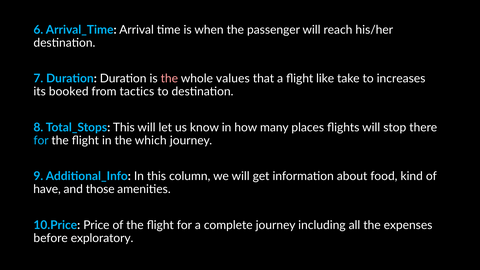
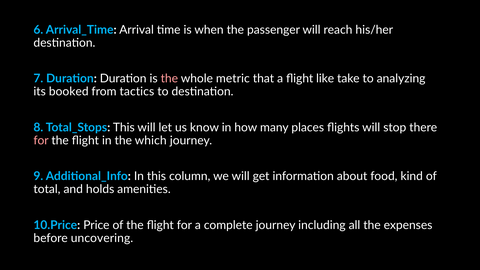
values: values -> metric (233, 79)
increases: increases -> analyzing (401, 79)
for colour: light blue -> pink (41, 140)
have: have -> total (47, 189)
those: those -> holds (100, 189)
exploratory: exploratory -> uncovering (102, 238)
